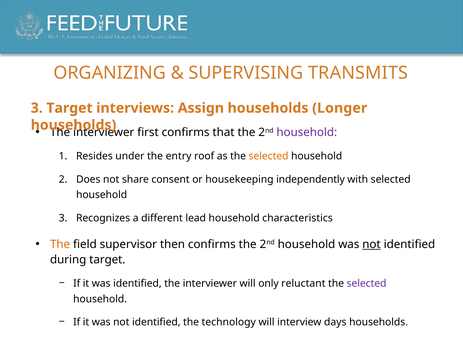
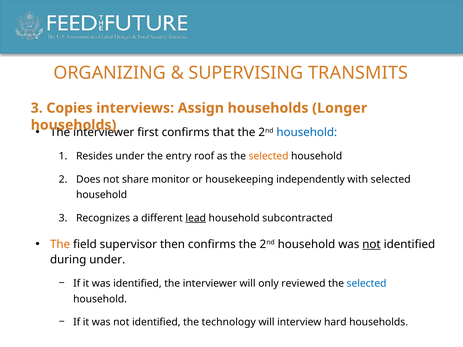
3 Target: Target -> Copies (70, 108)
household colour: purple -> blue (307, 133)
consent: consent -> monitor (171, 180)
lead underline: none -> present (196, 218)
characteristics: characteristics -> subcontracted (298, 218)
during target: target -> under (107, 260)
reluctant: reluctant -> reviewed (303, 284)
selected colour: purple -> blue (367, 284)
days: days -> hard (335, 322)
